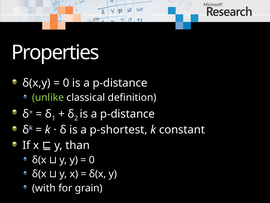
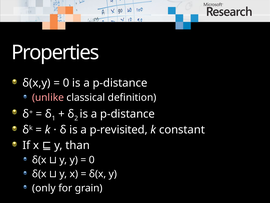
unlike colour: light green -> pink (48, 97)
p-shortest: p-shortest -> p-revisited (119, 129)
with: with -> only (44, 188)
